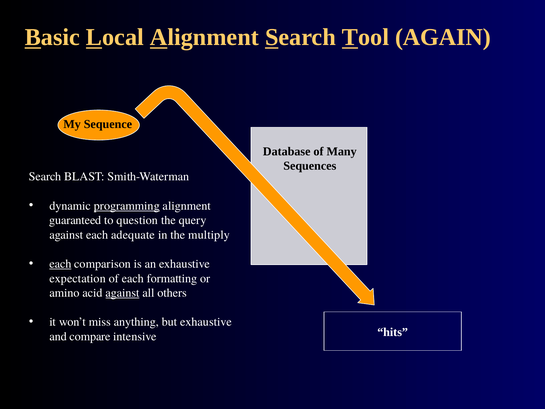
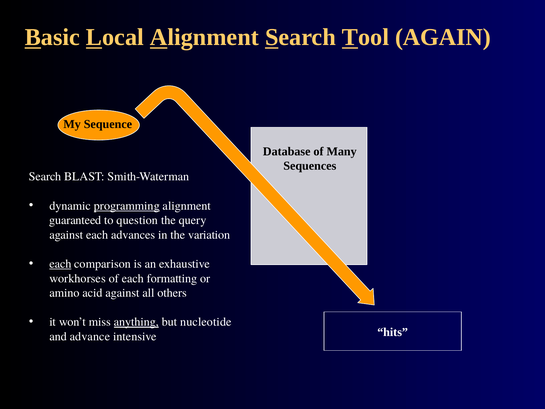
adequate: adequate -> advances (133, 235)
multiply: multiply -> variation (209, 235)
expectation: expectation -> workhorses (78, 278)
against underline: present -> none (123, 293)
anything underline: none -> present (136, 322)
but exhaustive: exhaustive -> nucleotide (206, 322)
compare: compare -> advance (90, 336)
